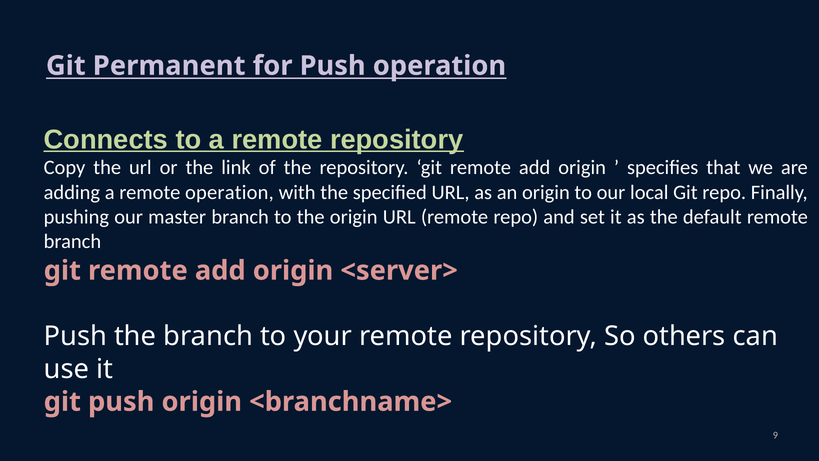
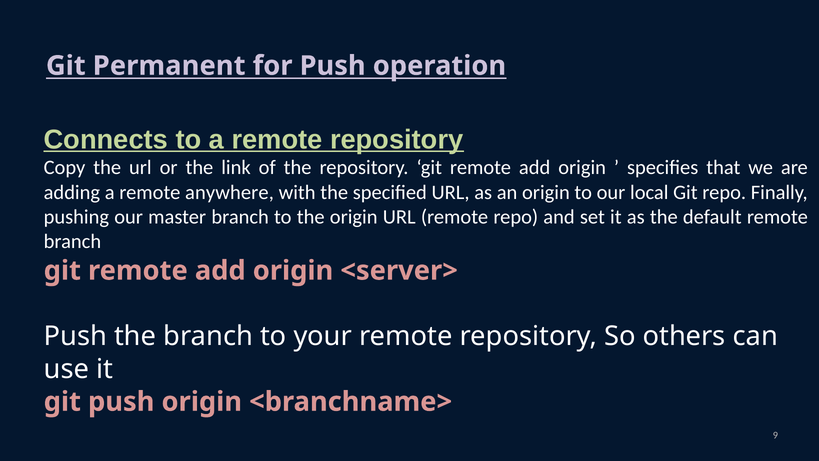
remote operation: operation -> anywhere (229, 192)
